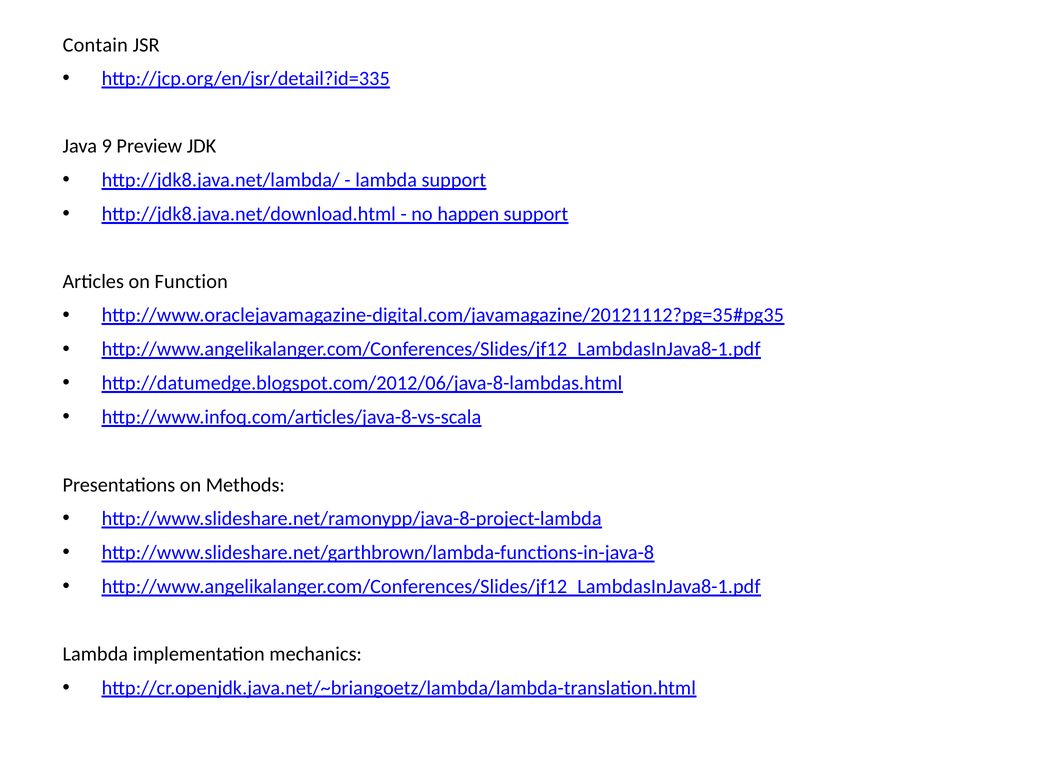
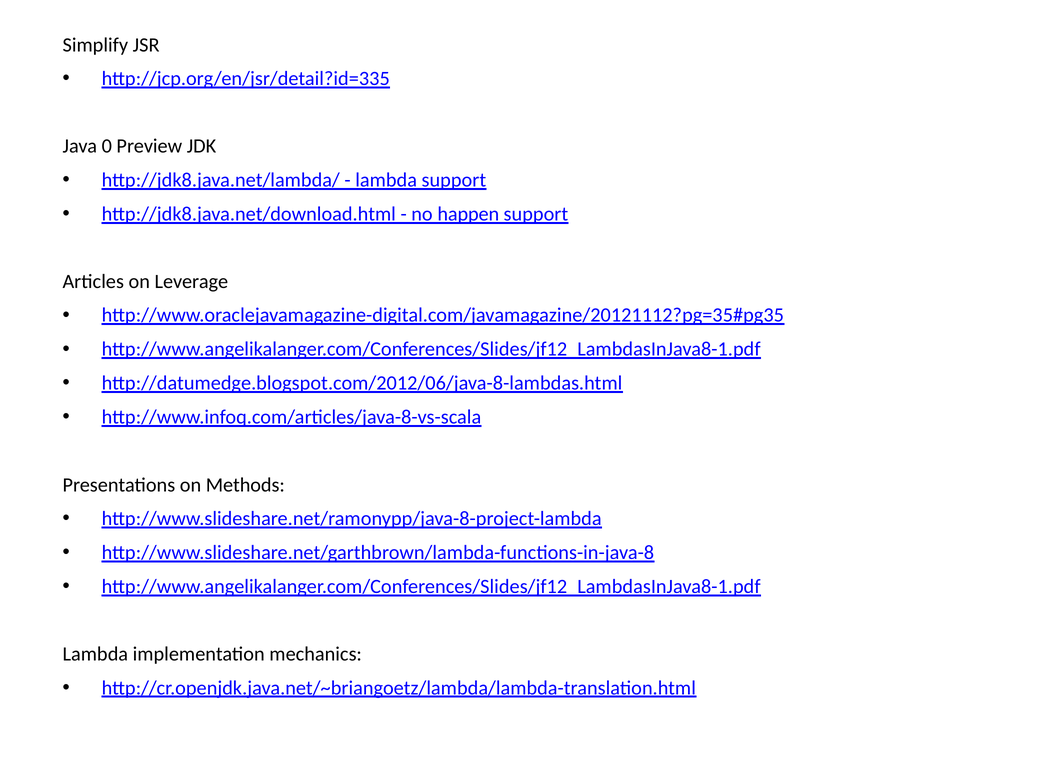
Contain: Contain -> Simplify (95, 45)
9: 9 -> 0 (107, 146)
Function: Function -> Leverage (191, 281)
